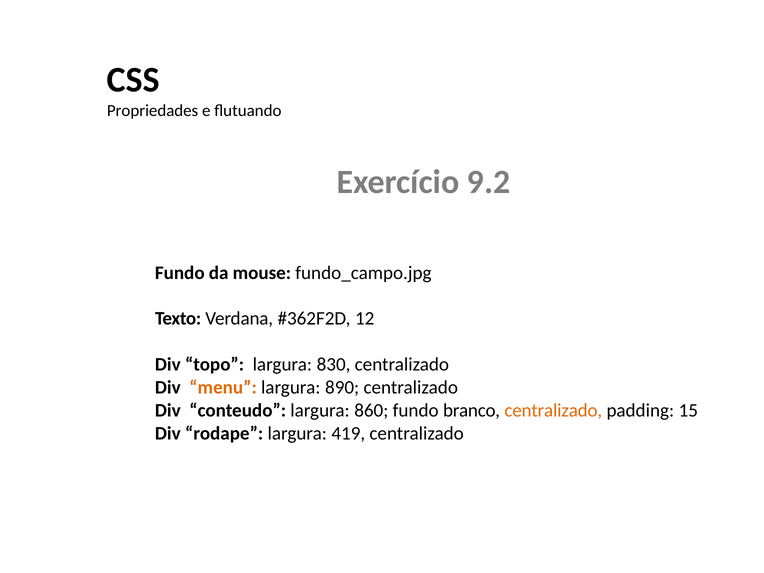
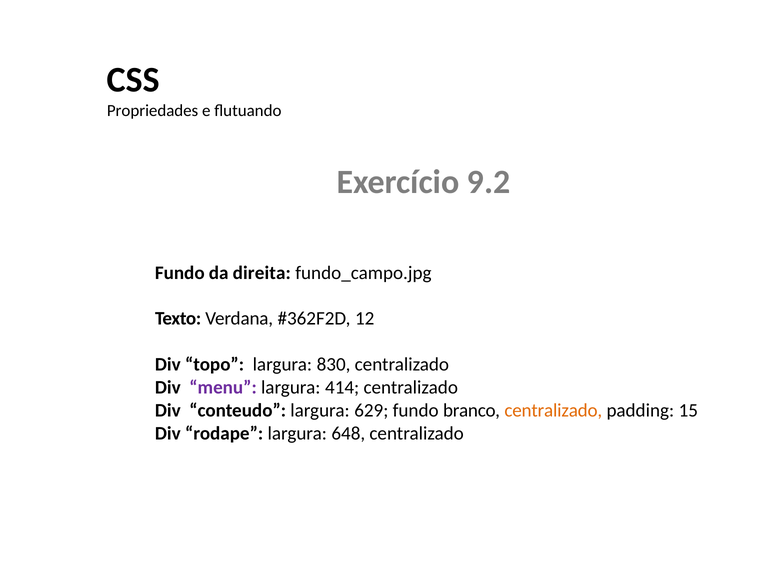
mouse: mouse -> direita (262, 273)
menu colour: orange -> purple (223, 387)
890: 890 -> 414 (342, 387)
860: 860 -> 629 (371, 410)
419: 419 -> 648 (348, 433)
